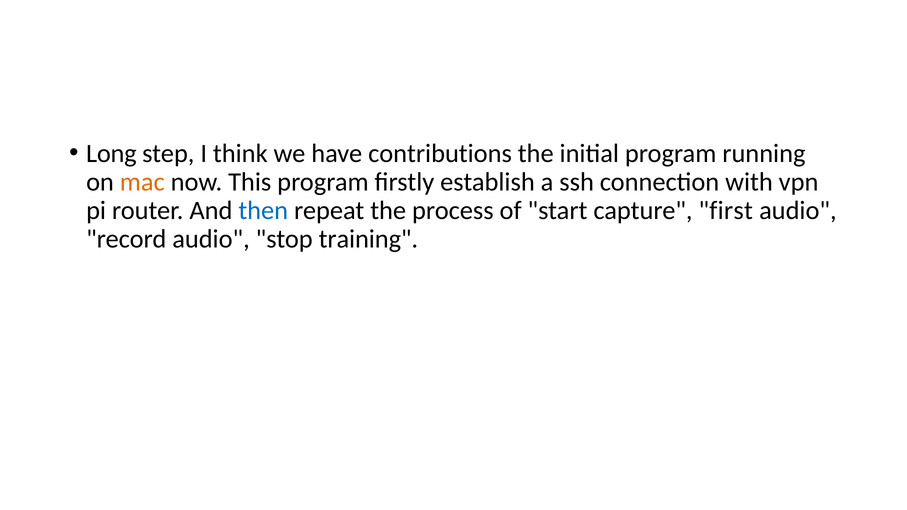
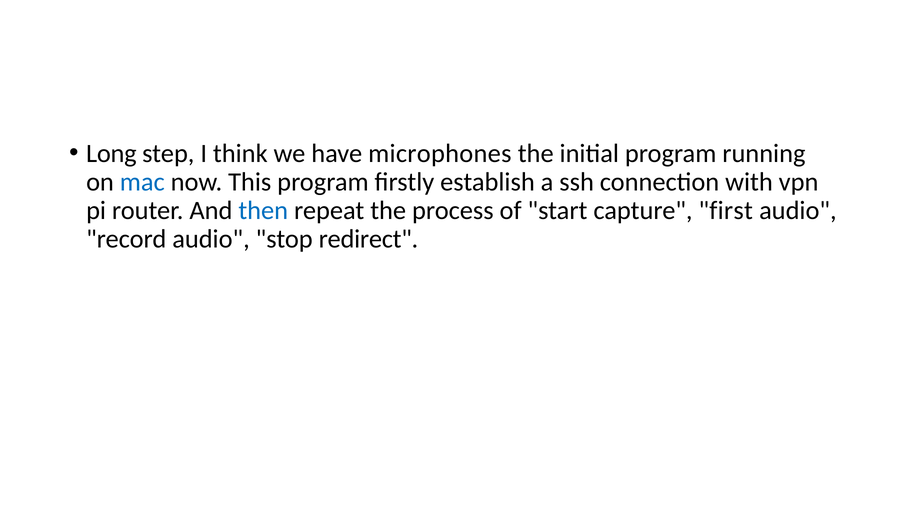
contributions: contributions -> microphones (440, 153)
mac colour: orange -> blue (142, 182)
training: training -> redirect (368, 239)
